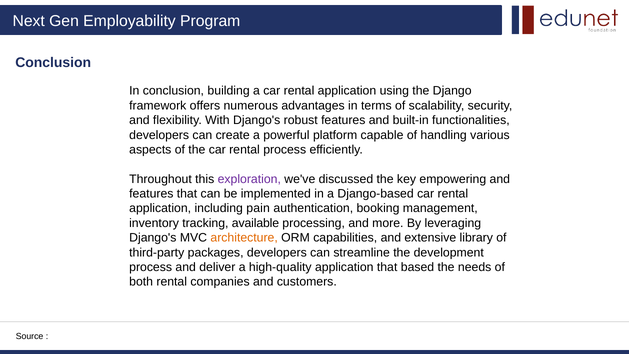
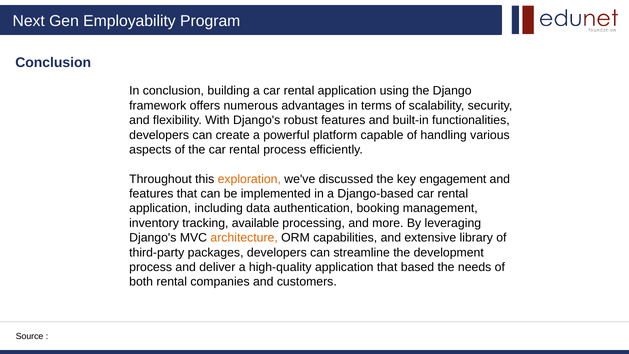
exploration colour: purple -> orange (249, 179)
empowering: empowering -> engagement (453, 179)
pain: pain -> data (258, 208)
